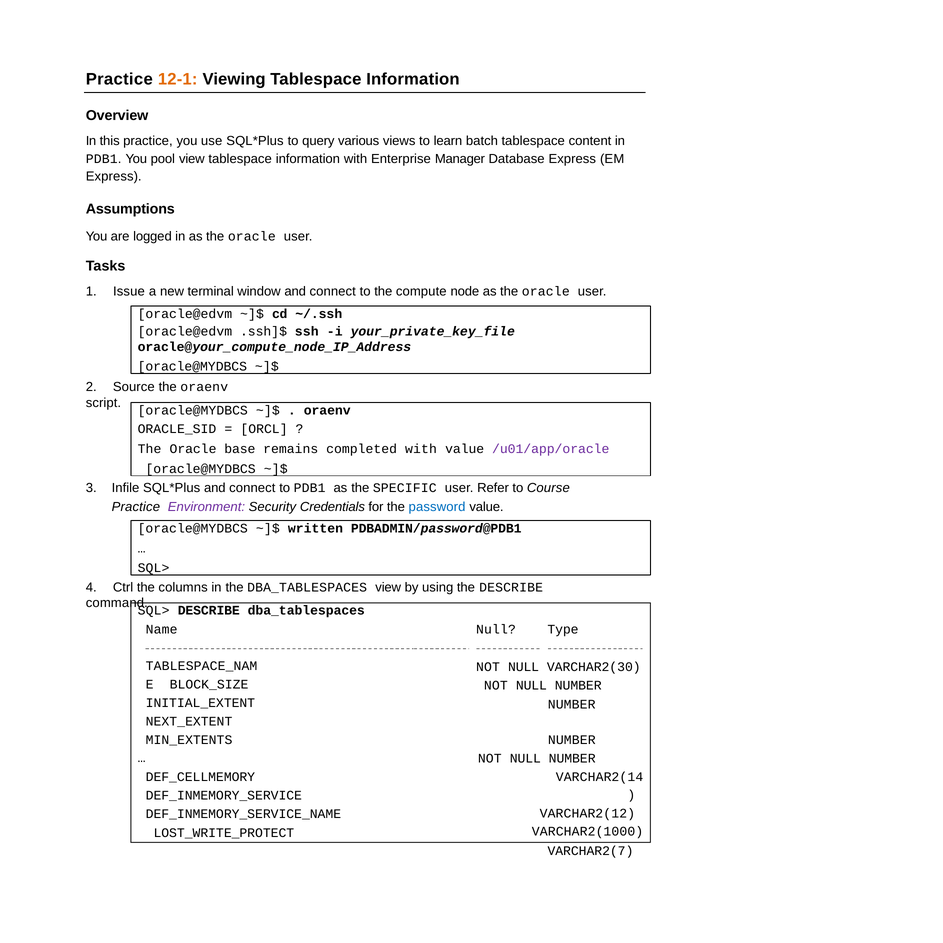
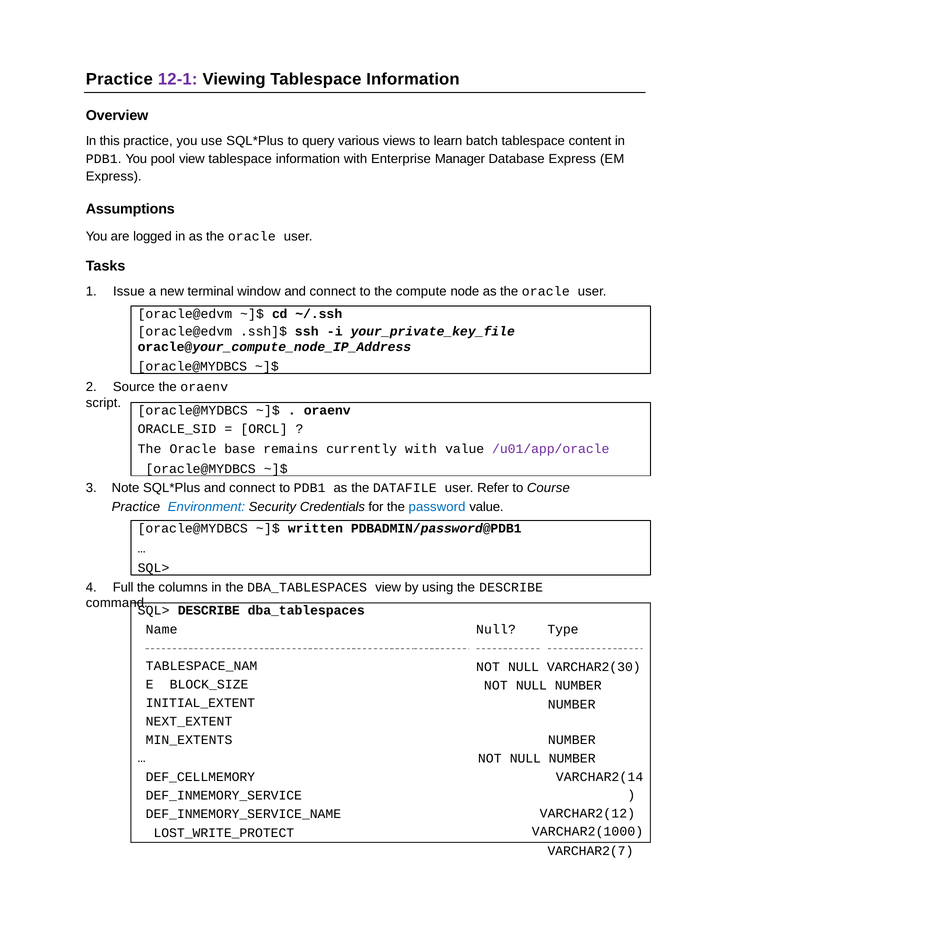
12-1 colour: orange -> purple (178, 79)
completed: completed -> currently (362, 449)
Infile: Infile -> Note (126, 488)
SPECIFIC: SPECIFIC -> DATAFILE (405, 488)
Environment colour: purple -> blue (206, 507)
Ctrl: Ctrl -> Full (123, 587)
